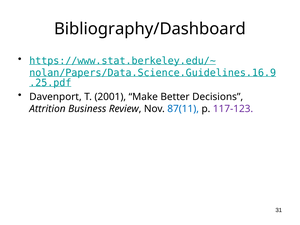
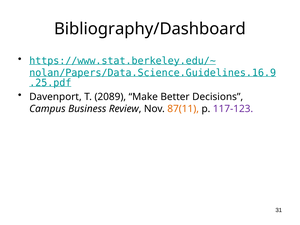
2001: 2001 -> 2089 (110, 97)
Attrition: Attrition -> Campus (47, 109)
87(11 colour: blue -> orange (183, 109)
